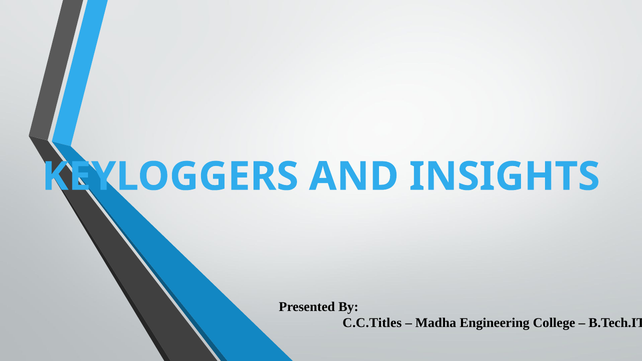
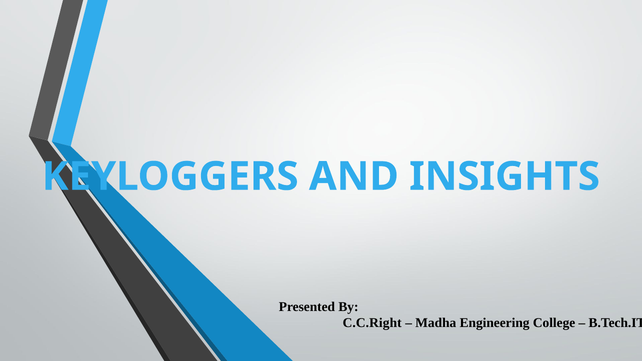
C.C.Titles: C.C.Titles -> C.C.Right (372, 323)
